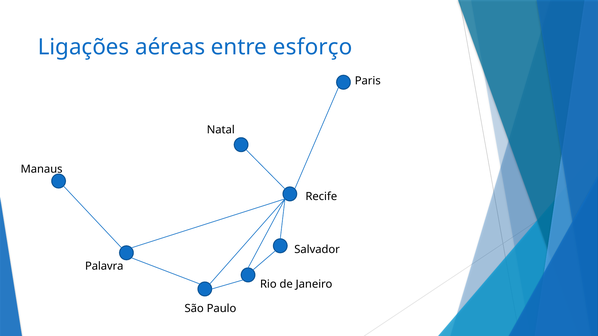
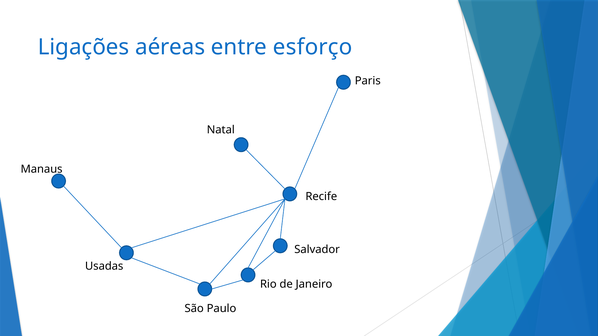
Palavra: Palavra -> Usadas (104, 266)
